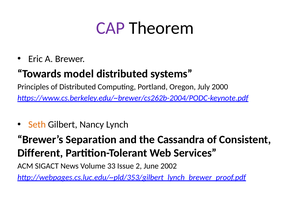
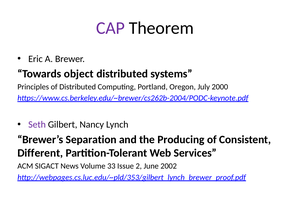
model: model -> object (79, 74)
Seth colour: orange -> purple (37, 124)
Cassandra: Cassandra -> Producing (181, 139)
